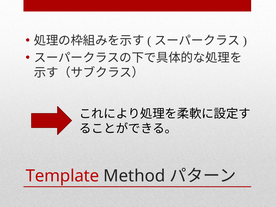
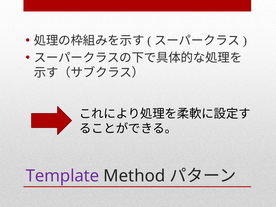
Template colour: red -> purple (62, 176)
